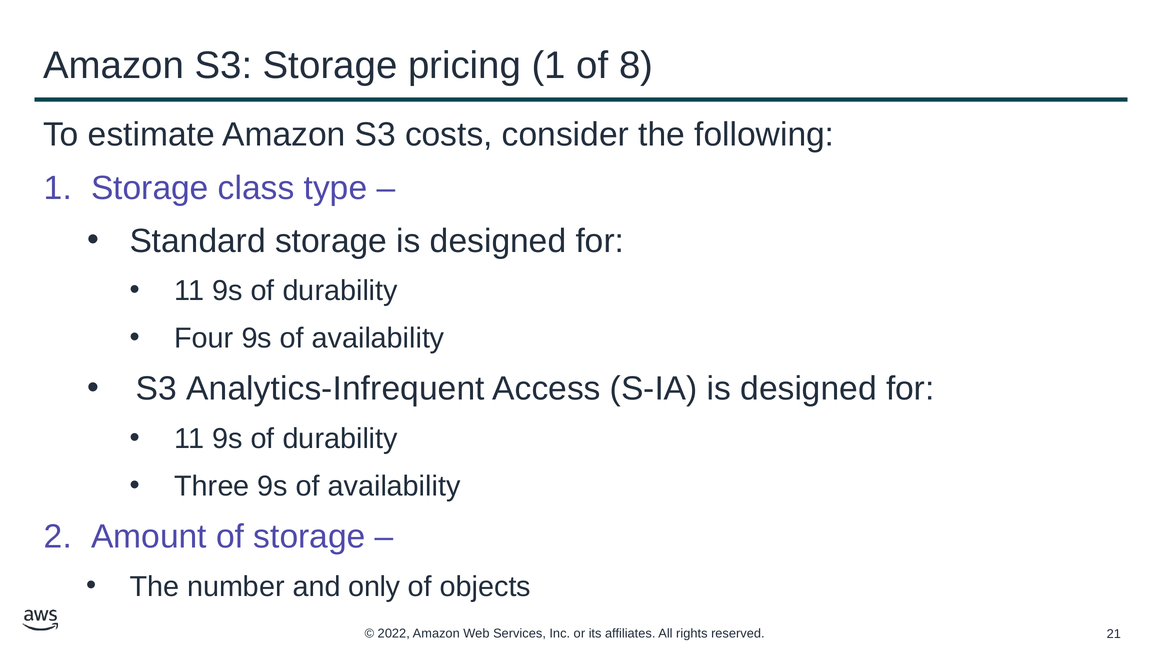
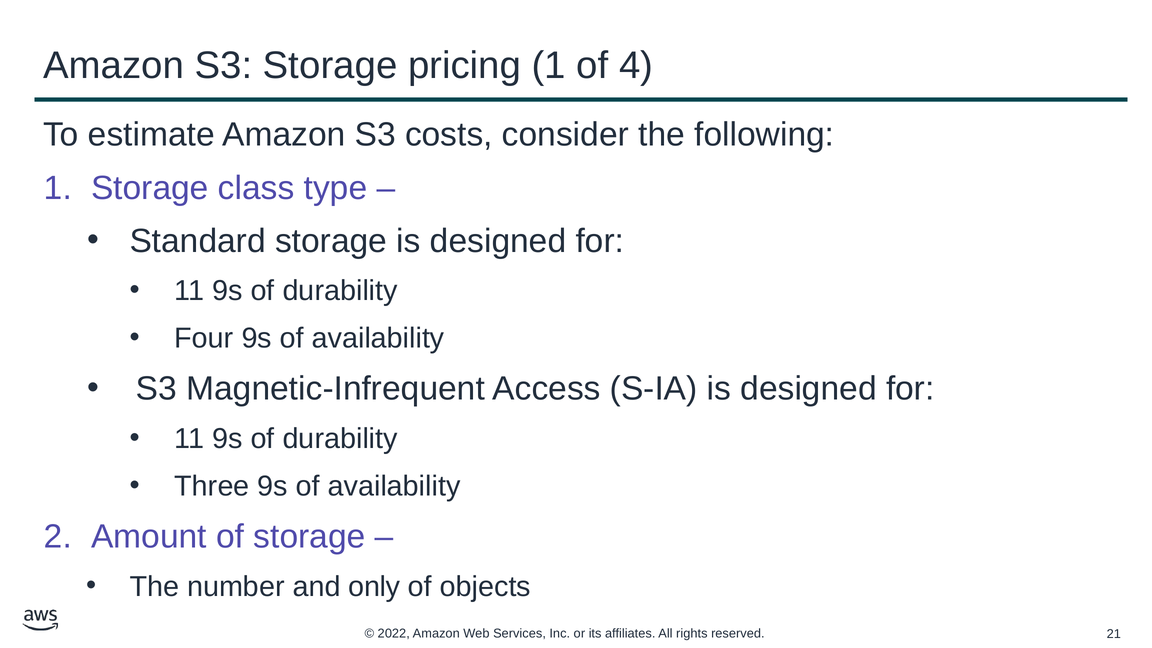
8: 8 -> 4 (636, 66)
Analytics-Infrequent: Analytics-Infrequent -> Magnetic-Infrequent (336, 389)
